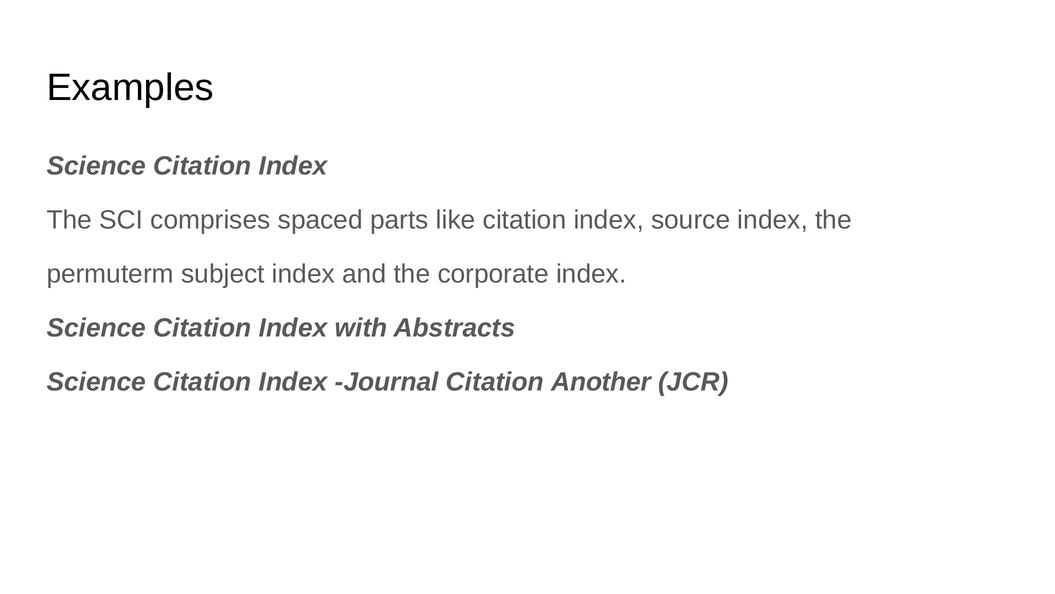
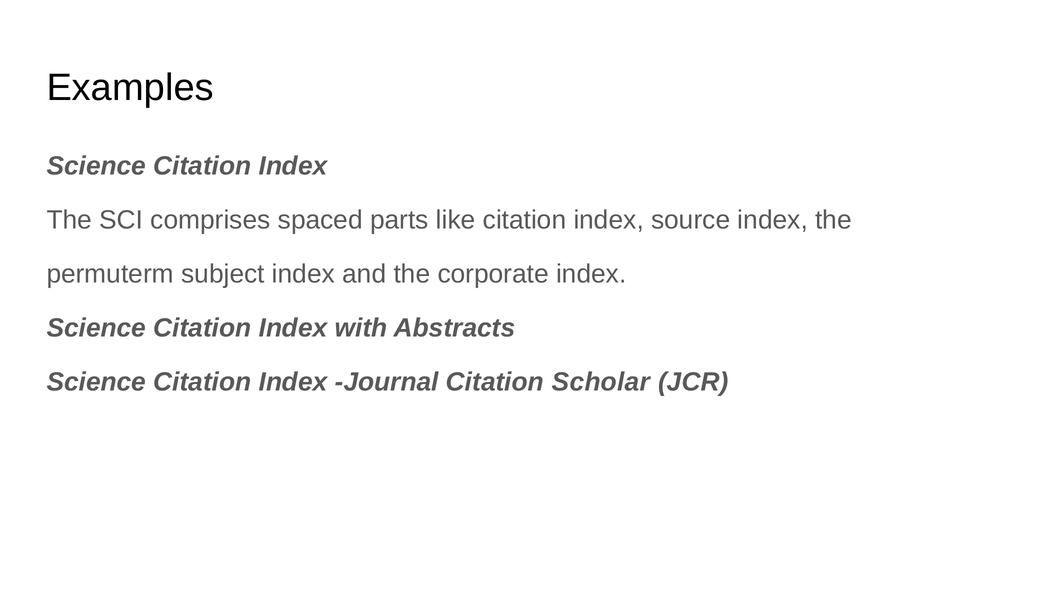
Another: Another -> Scholar (601, 382)
